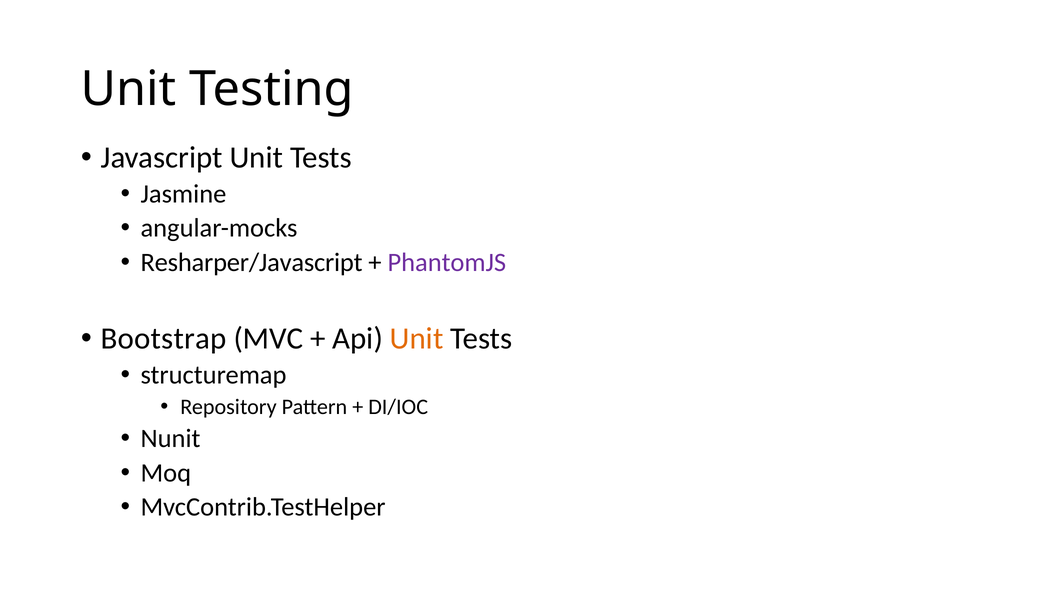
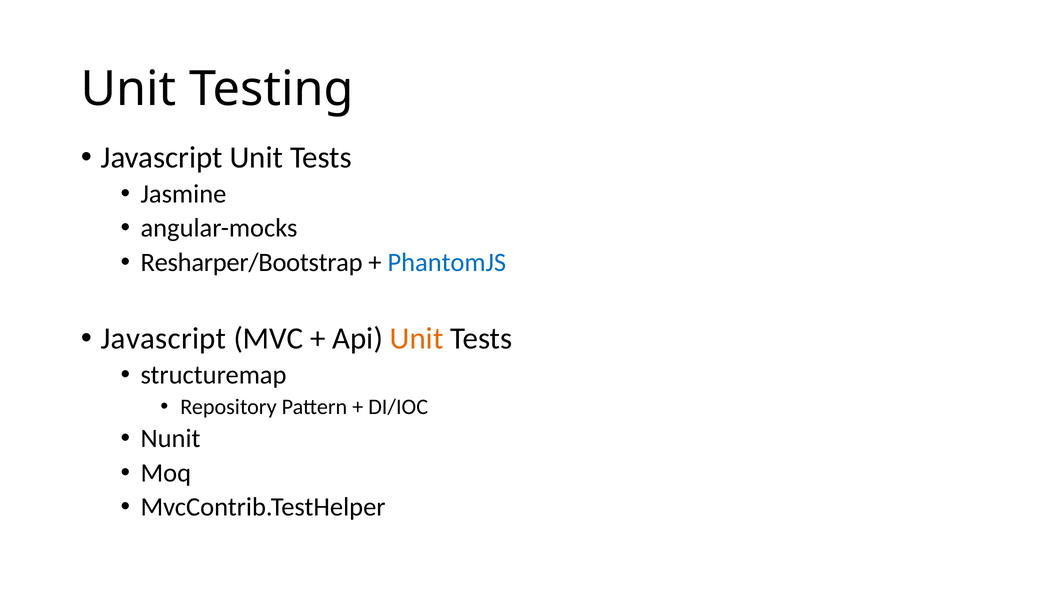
Resharper/Javascript: Resharper/Javascript -> Resharper/Bootstrap (252, 262)
PhantomJS colour: purple -> blue (447, 262)
Bootstrap: Bootstrap -> Javascript (164, 338)
